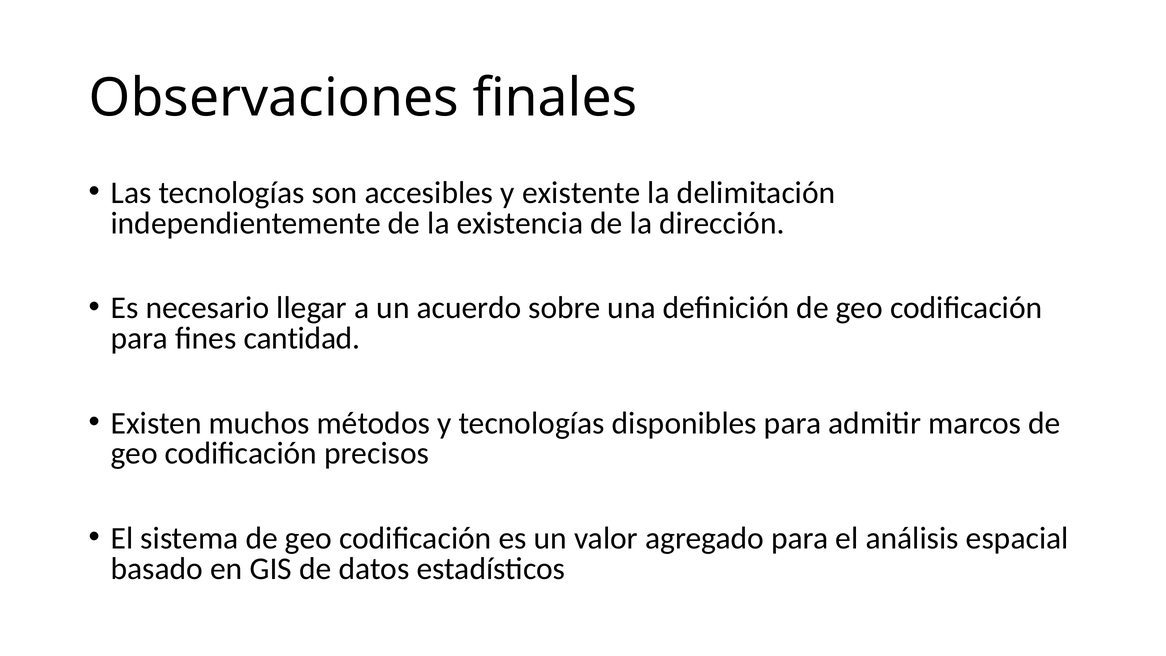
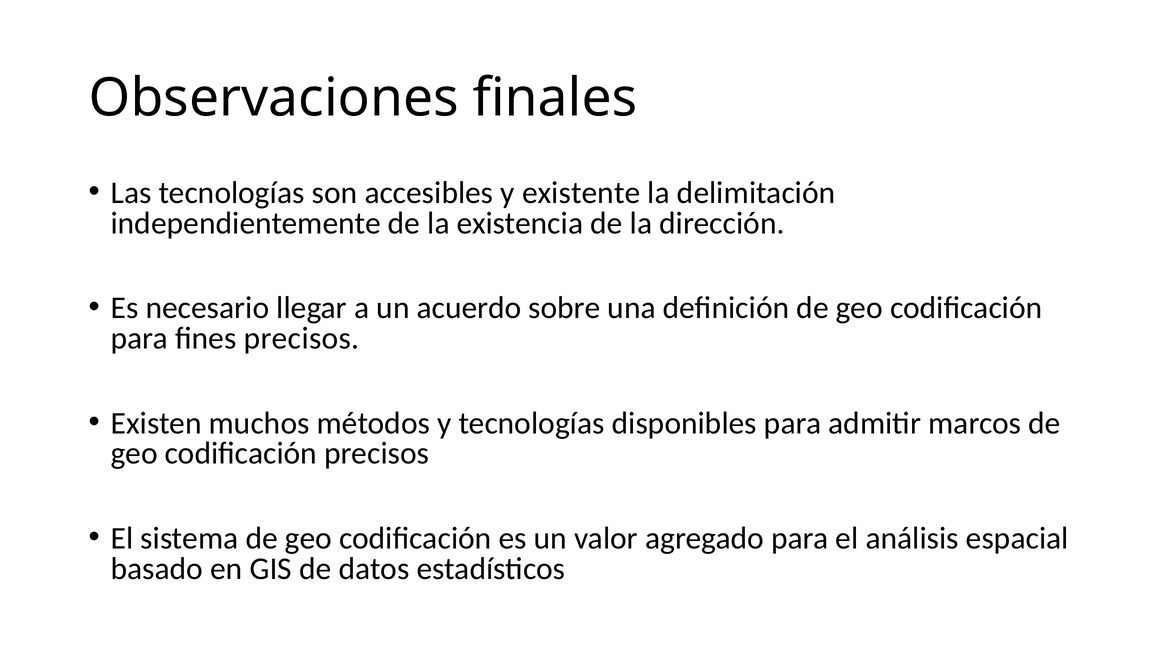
fines cantidad: cantidad -> precisos (302, 338)
